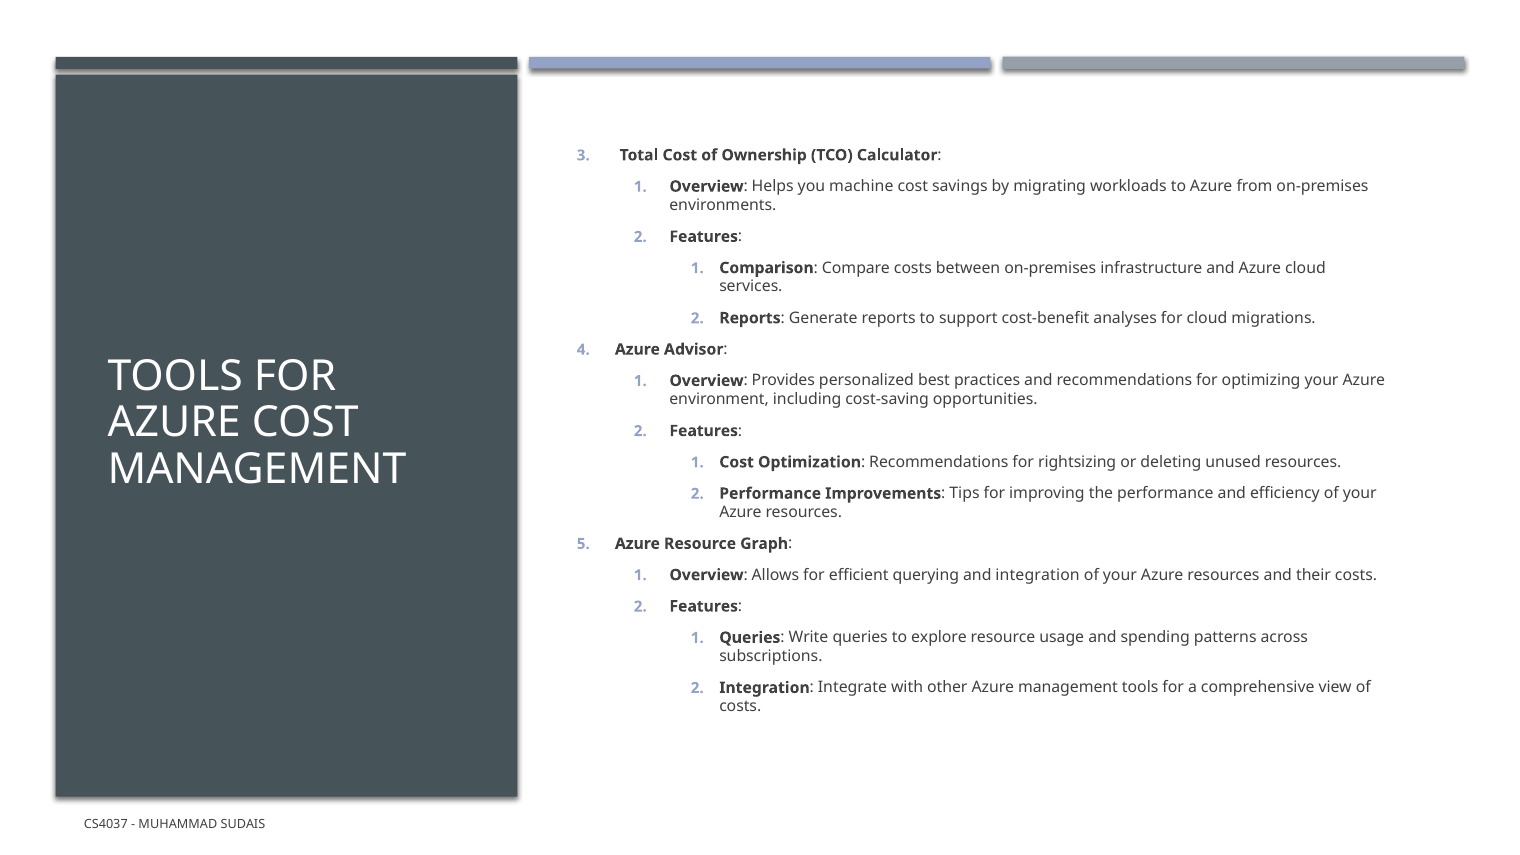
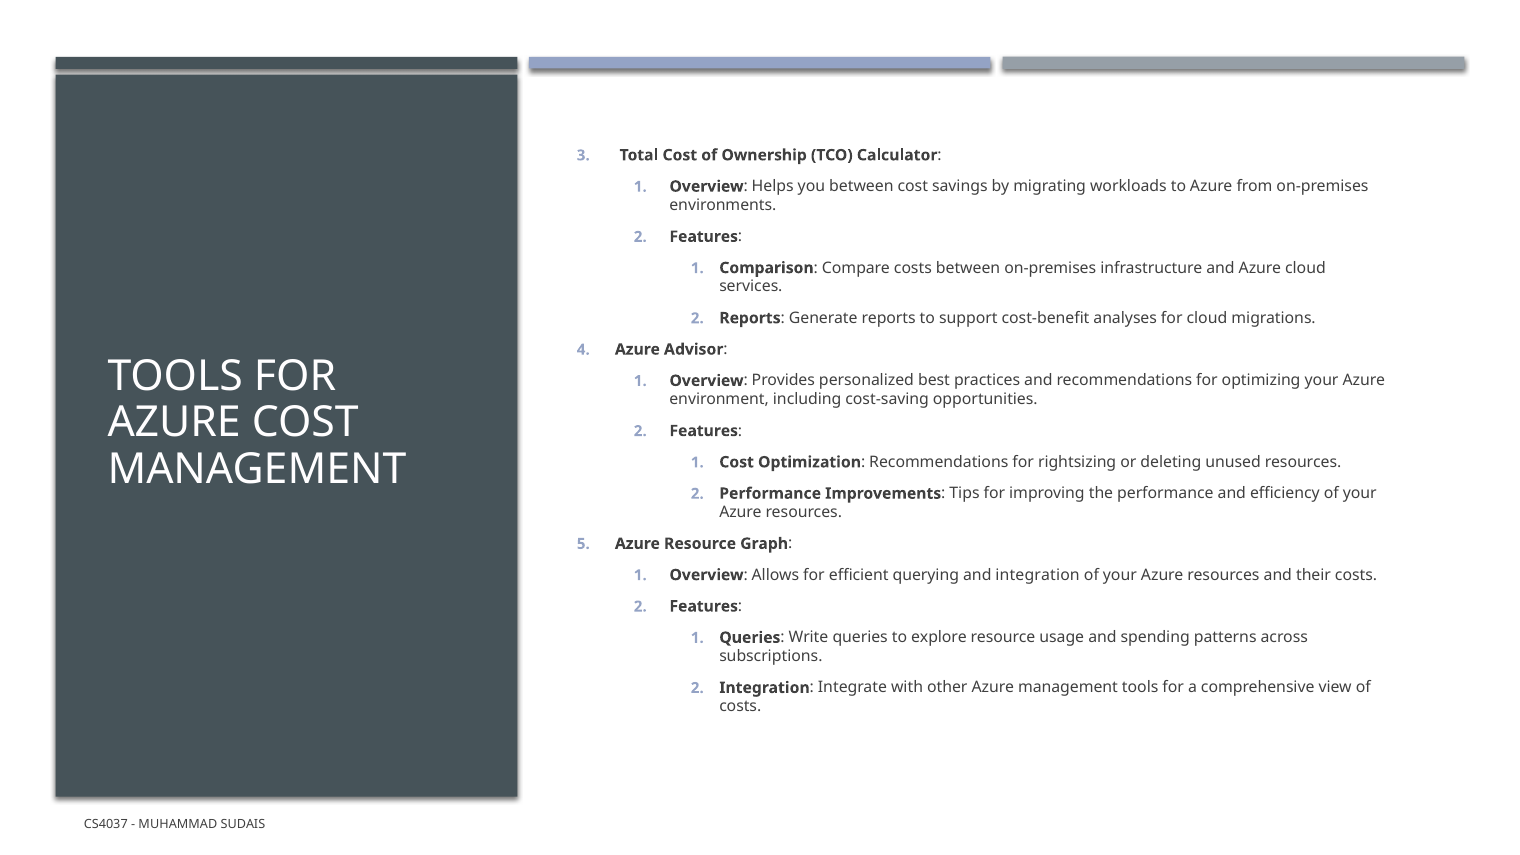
you machine: machine -> between (861, 186)
